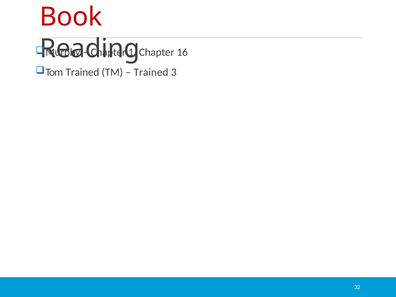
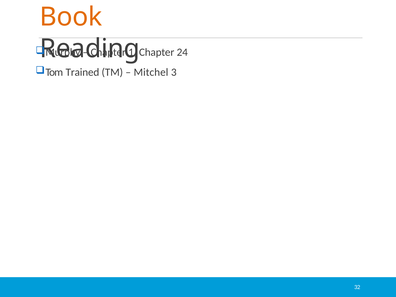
Book colour: red -> orange (71, 17)
16: 16 -> 24 (182, 52)
Trained: Trained -> Mitchel (151, 72)
